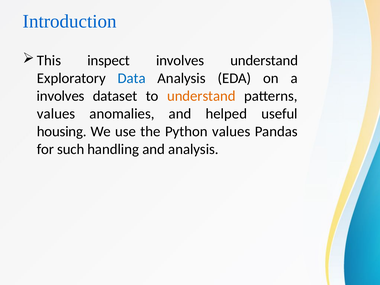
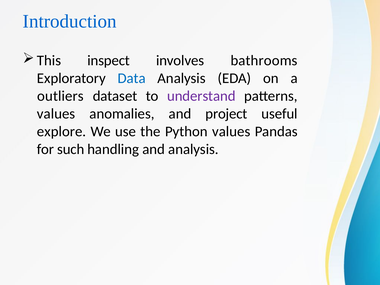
involves understand: understand -> bathrooms (264, 61)
involves: involves -> outliers (60, 96)
understand colour: orange -> purple (201, 96)
helped: helped -> project (226, 114)
housing: housing -> explore (62, 132)
